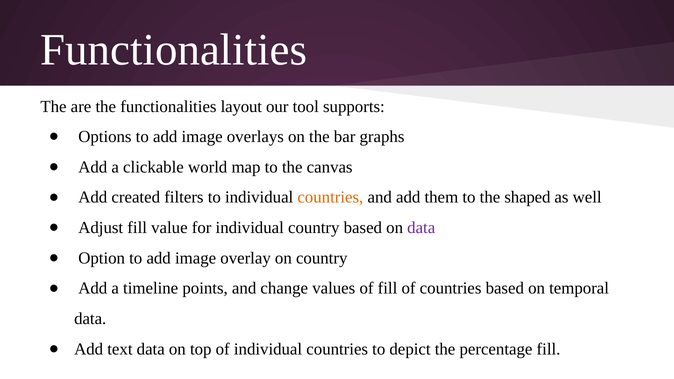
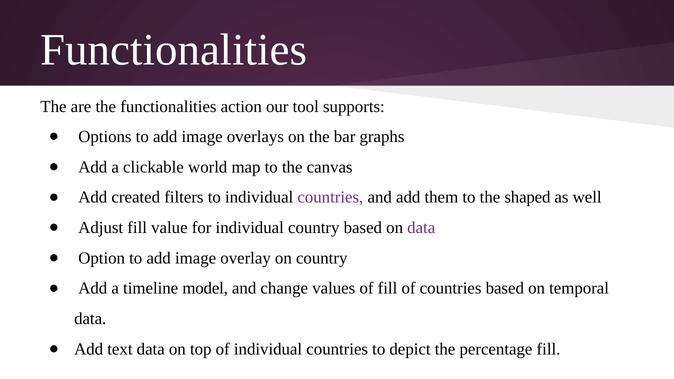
layout: layout -> action (241, 106)
countries colour: orange -> purple (330, 197)
points: points -> model (205, 288)
